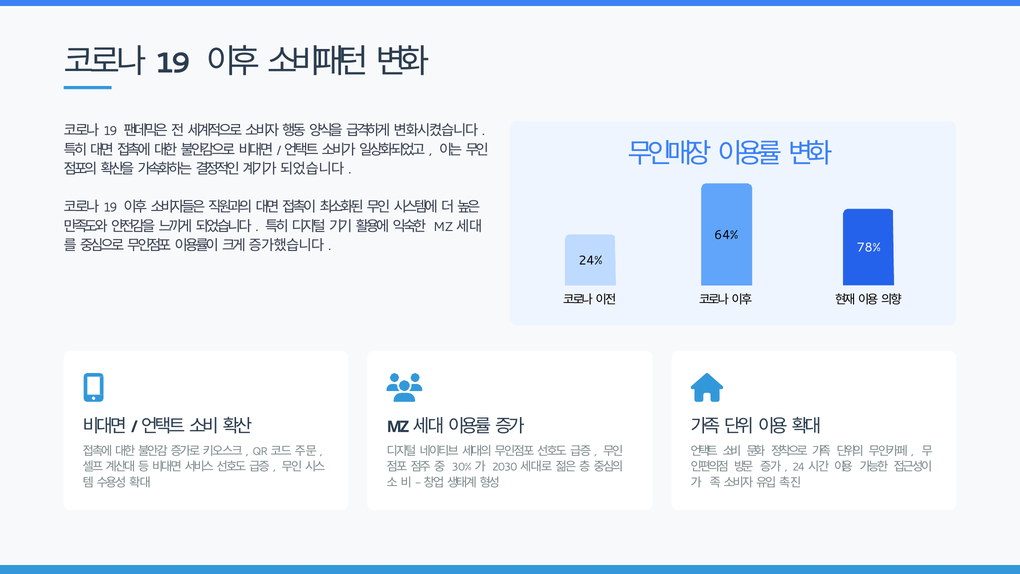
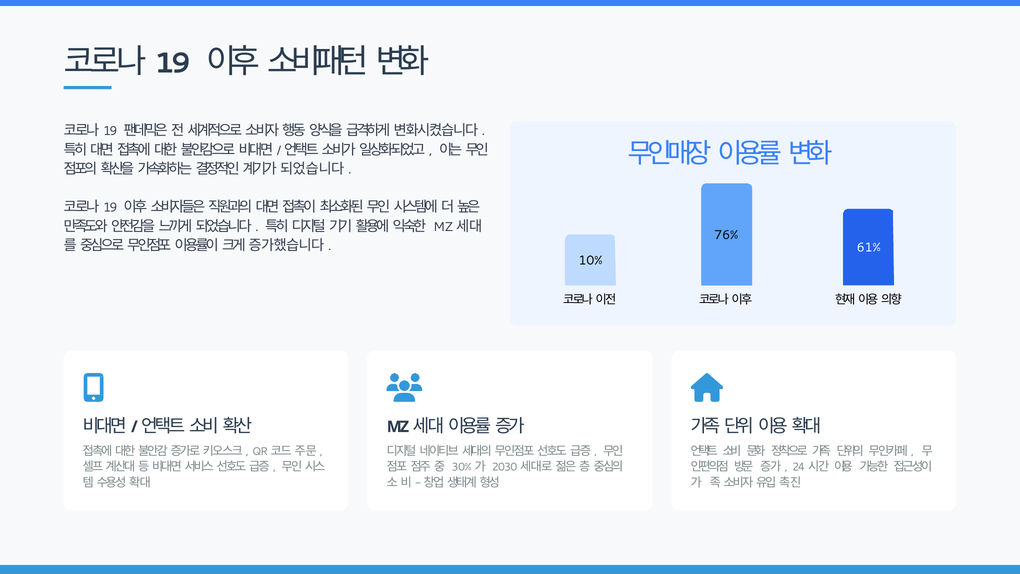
64%: 64% -> 76% (726, 235)
78%: 78% -> 61% (869, 248)
24%: 24% -> 10% (590, 260)
